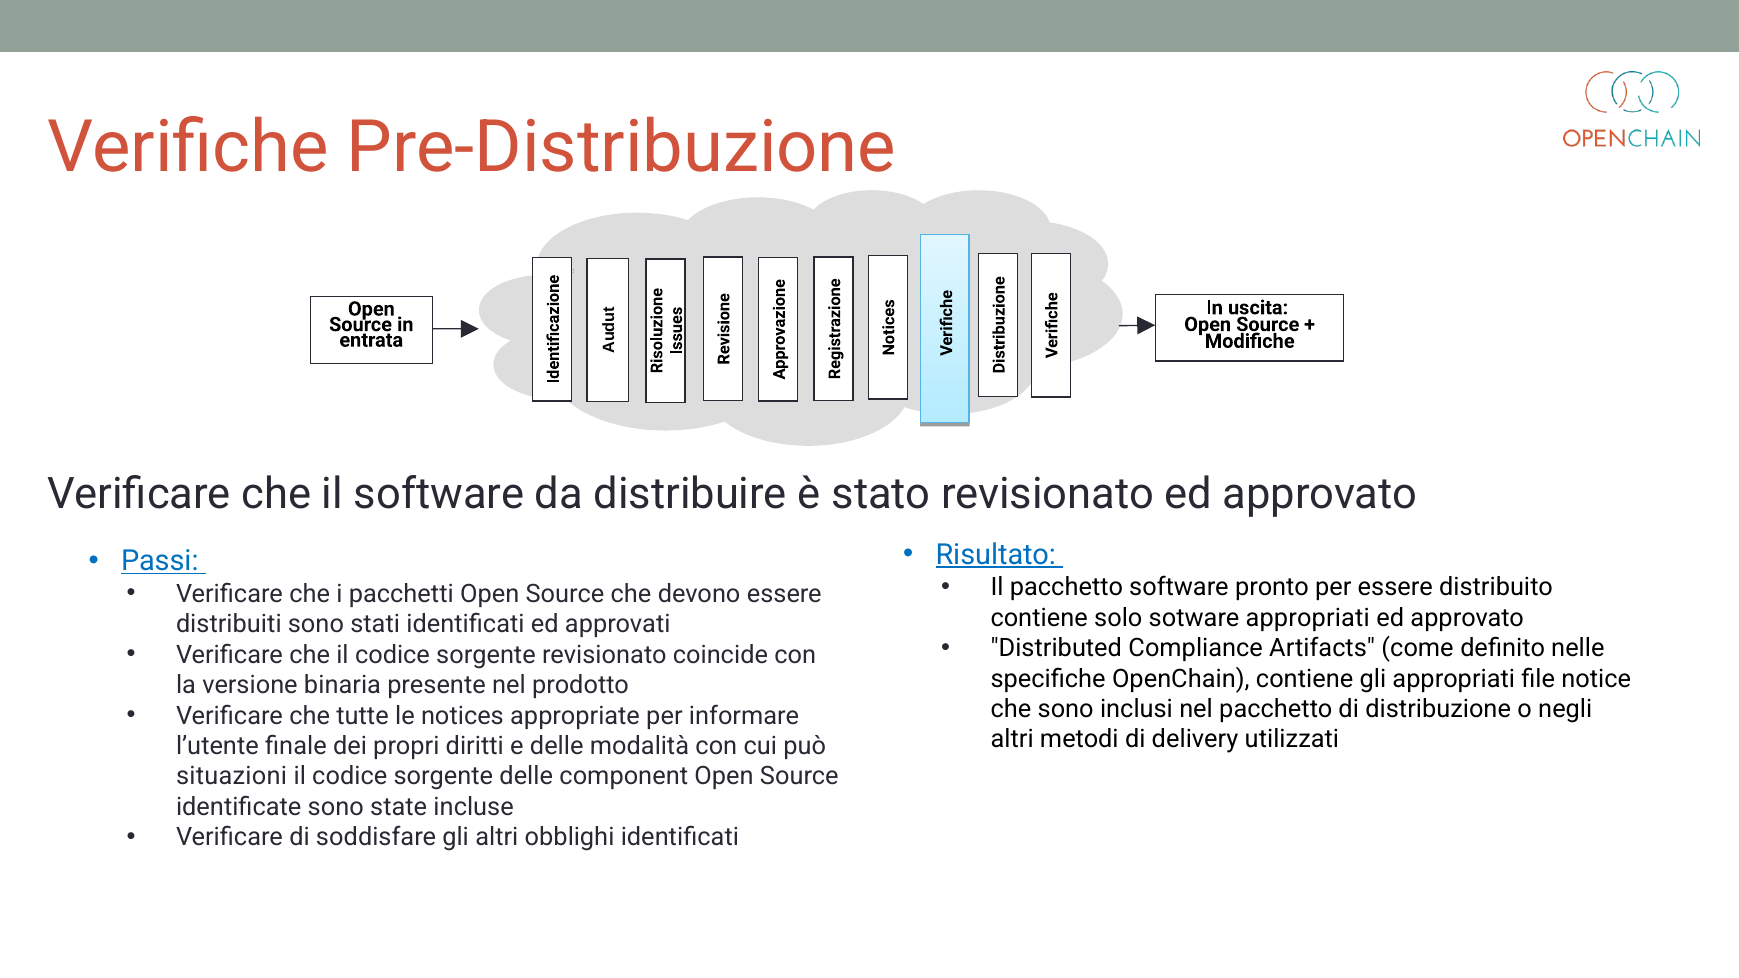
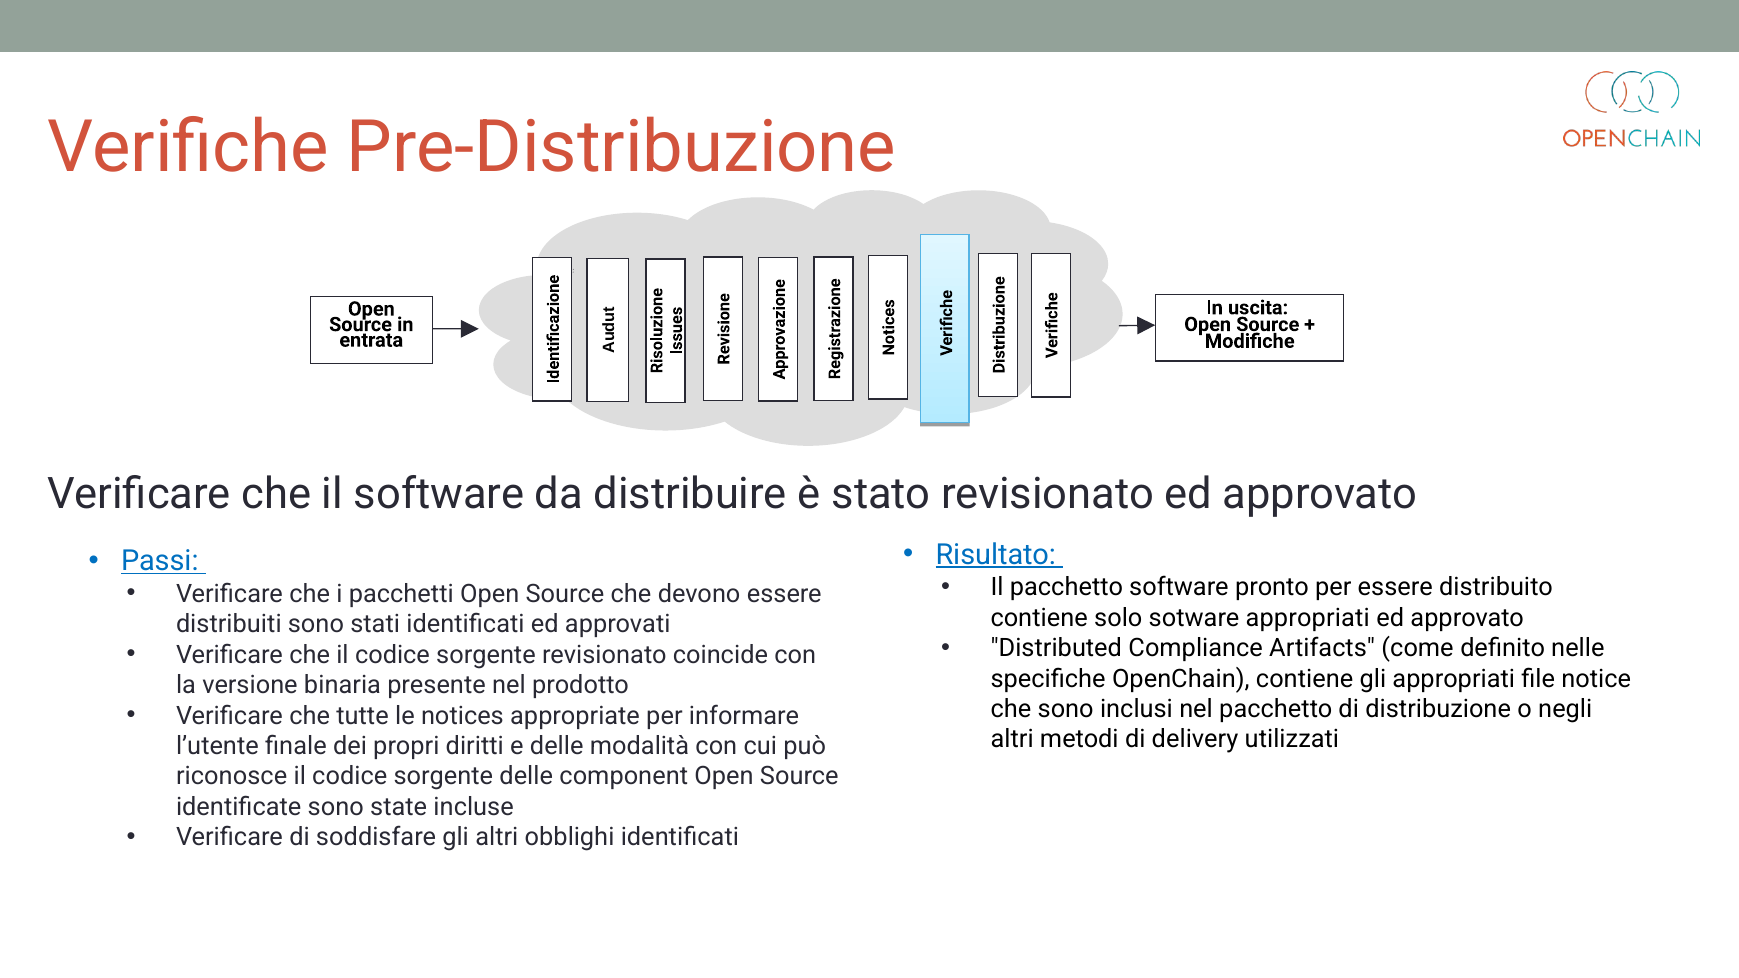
situazioni: situazioni -> riconosce (232, 777)
